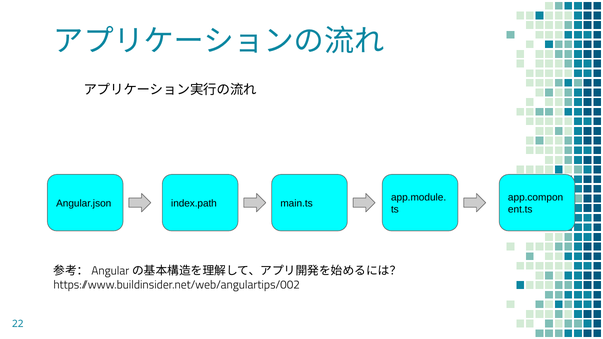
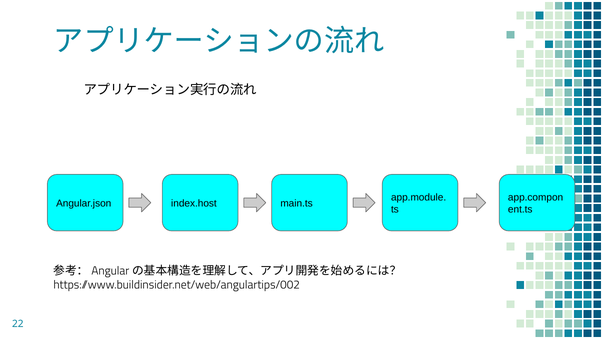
index.path: index.path -> index.host (194, 203)
